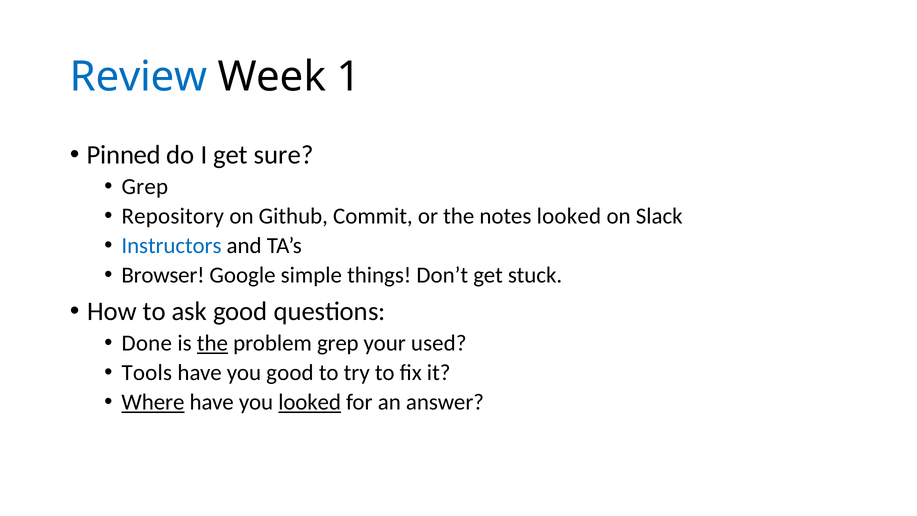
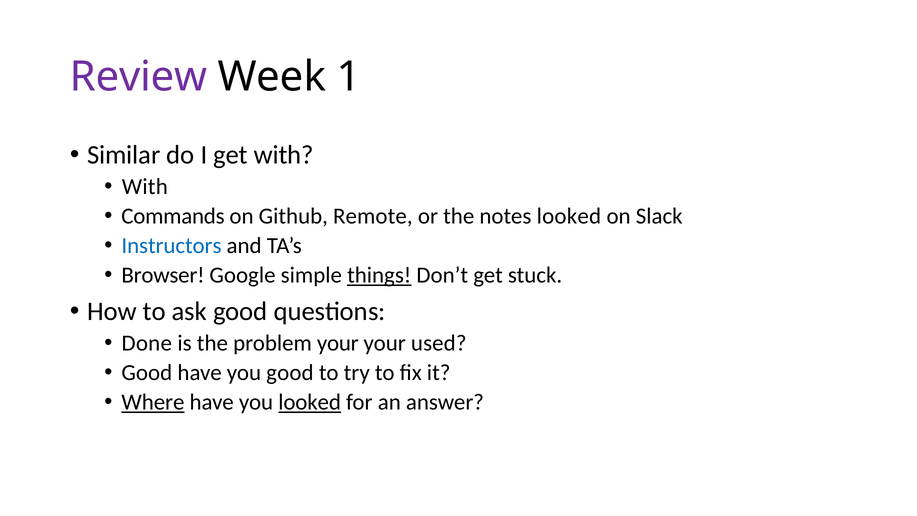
Review colour: blue -> purple (139, 77)
Pinned: Pinned -> Similar (124, 155)
get sure: sure -> with (284, 155)
Grep: Grep -> With (145, 187)
Repository: Repository -> Commands (173, 216)
Commit: Commit -> Remote (373, 216)
things underline: none -> present (379, 275)
the underline: present -> none (212, 343)
problem grep: grep -> your (338, 343)
Tools: Tools -> Good (147, 373)
